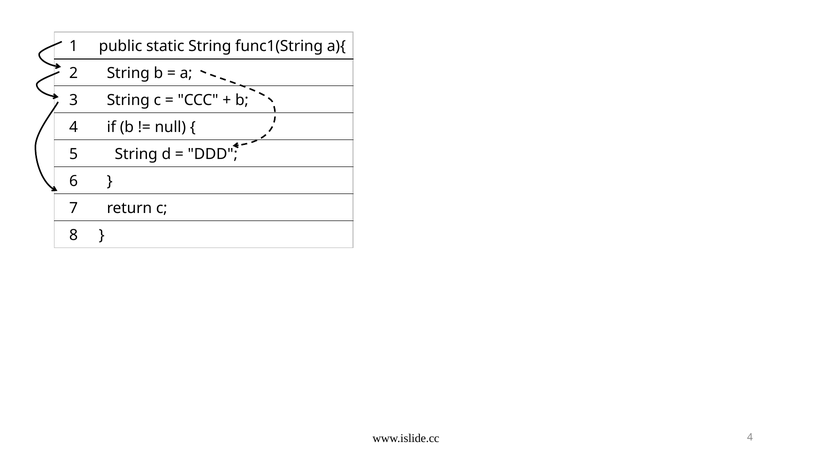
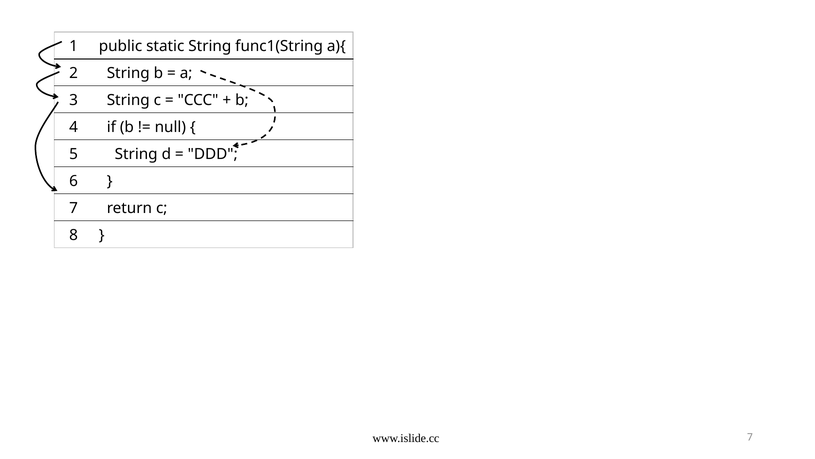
www.islide.cc 4: 4 -> 7 (750, 437)
